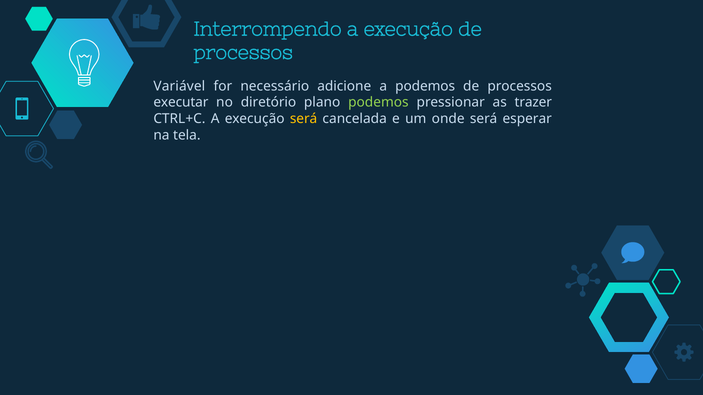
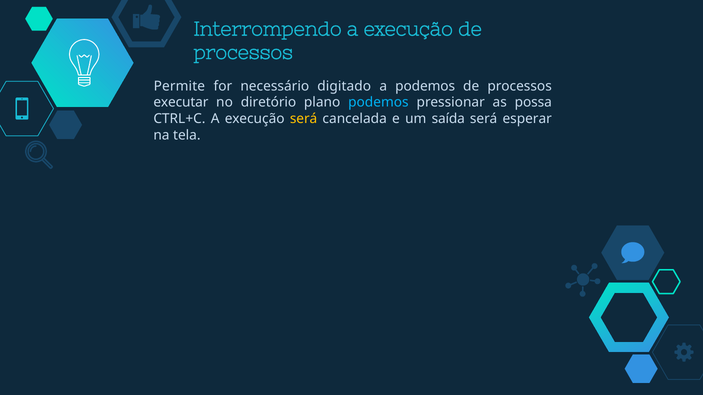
Variável: Variável -> Permite (179, 86)
adicione: adicione -> digitado (344, 86)
podemos colour: light green -> light blue (378, 103)
trazer: trazer -> possa (533, 103)
onde: onde -> saída (448, 119)
